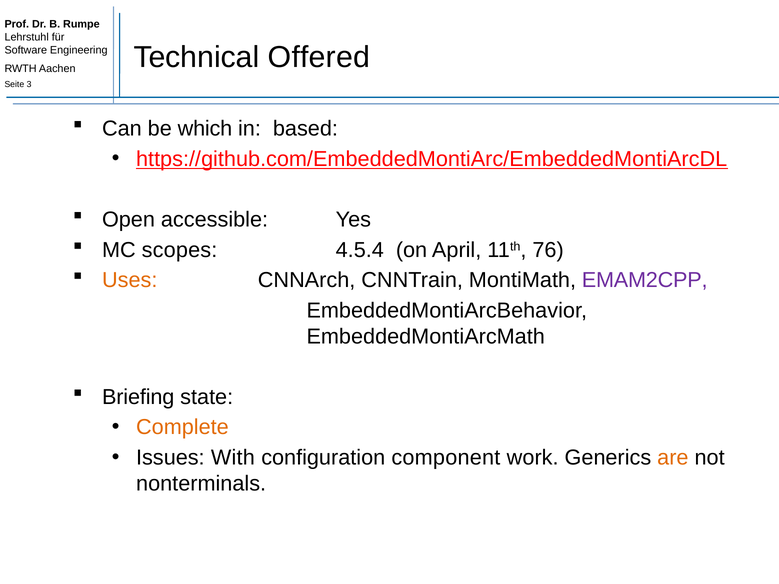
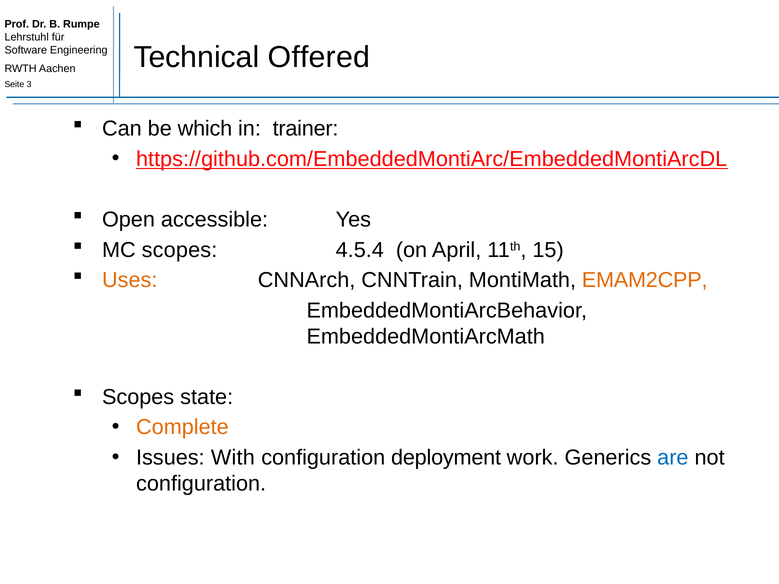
based: based -> trainer (306, 129)
76: 76 -> 15 (548, 250)
EMAM2CPP colour: purple -> orange (645, 280)
Briefing: Briefing -> Scopes (138, 397)
component: component -> deployment (446, 458)
are colour: orange -> blue (673, 458)
nonterminals: nonterminals -> configuration (201, 484)
